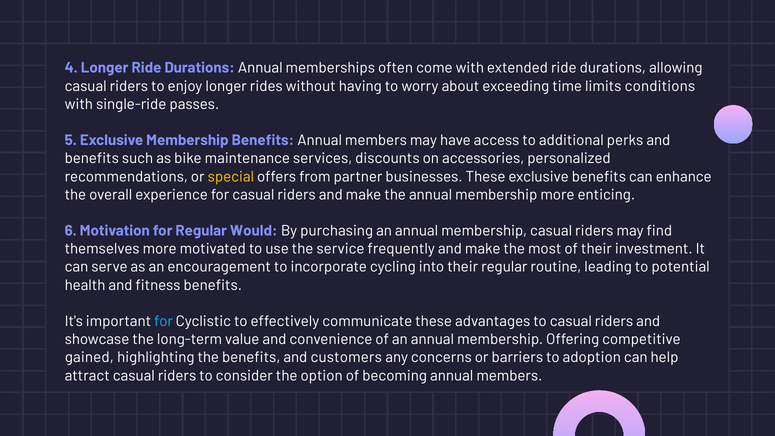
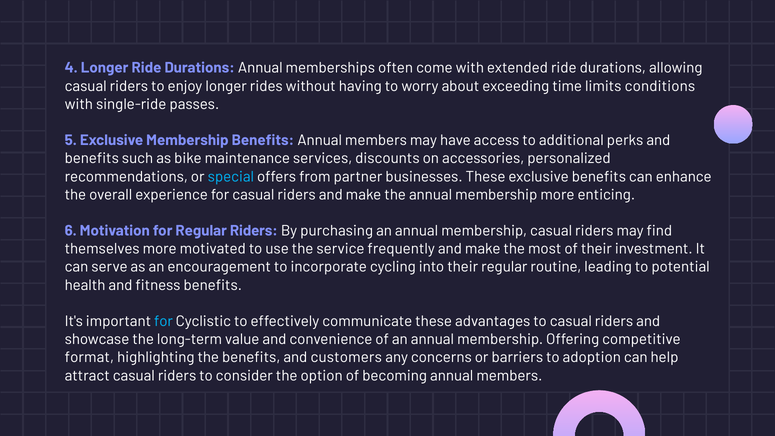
special colour: yellow -> light blue (231, 177)
Regular Would: Would -> Riders (254, 231)
gained: gained -> format (89, 357)
